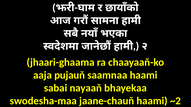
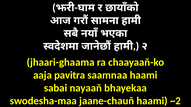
pujauň: pujauň -> pavitra (70, 75)
